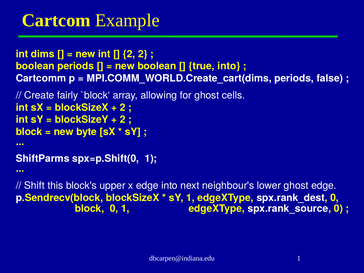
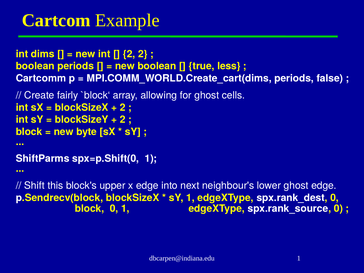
true into: into -> less (229, 66)
